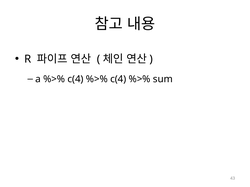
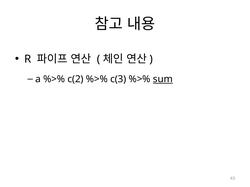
c(4: c(4 -> c(2 (75, 79)
c(4: c(4 -> c(3 (118, 79)
sum underline: none -> present (163, 79)
